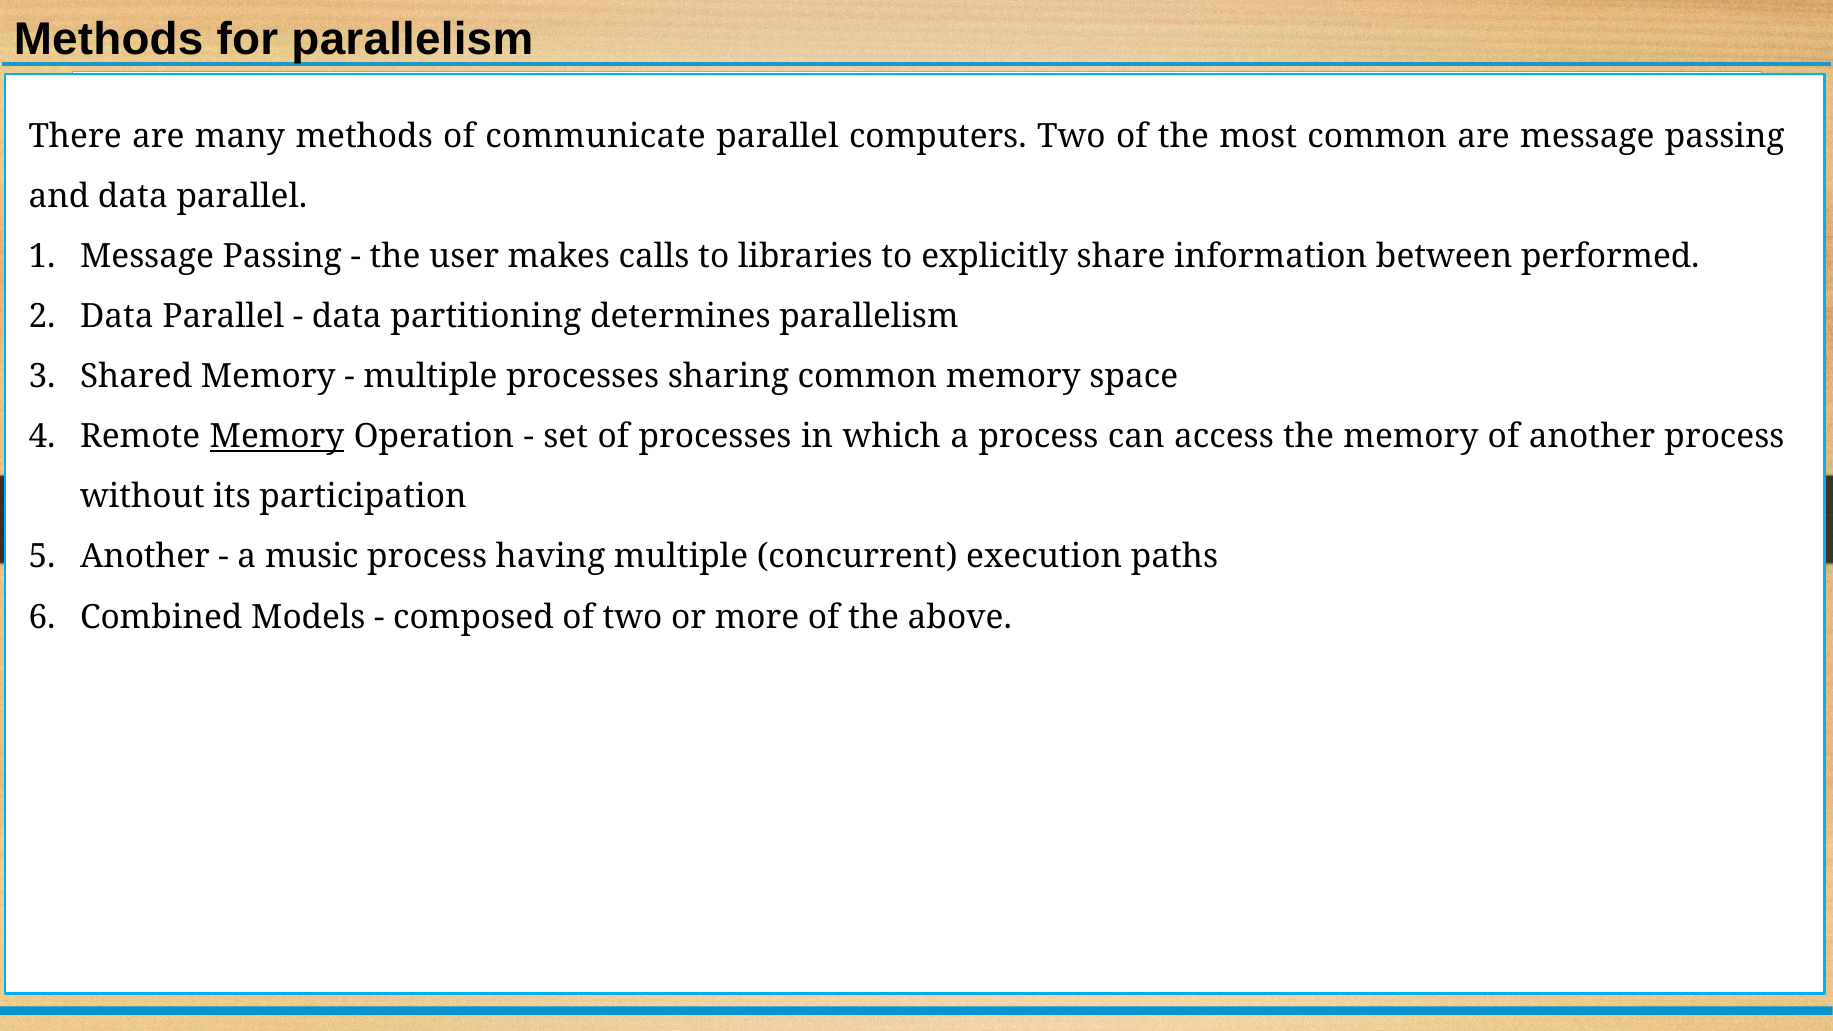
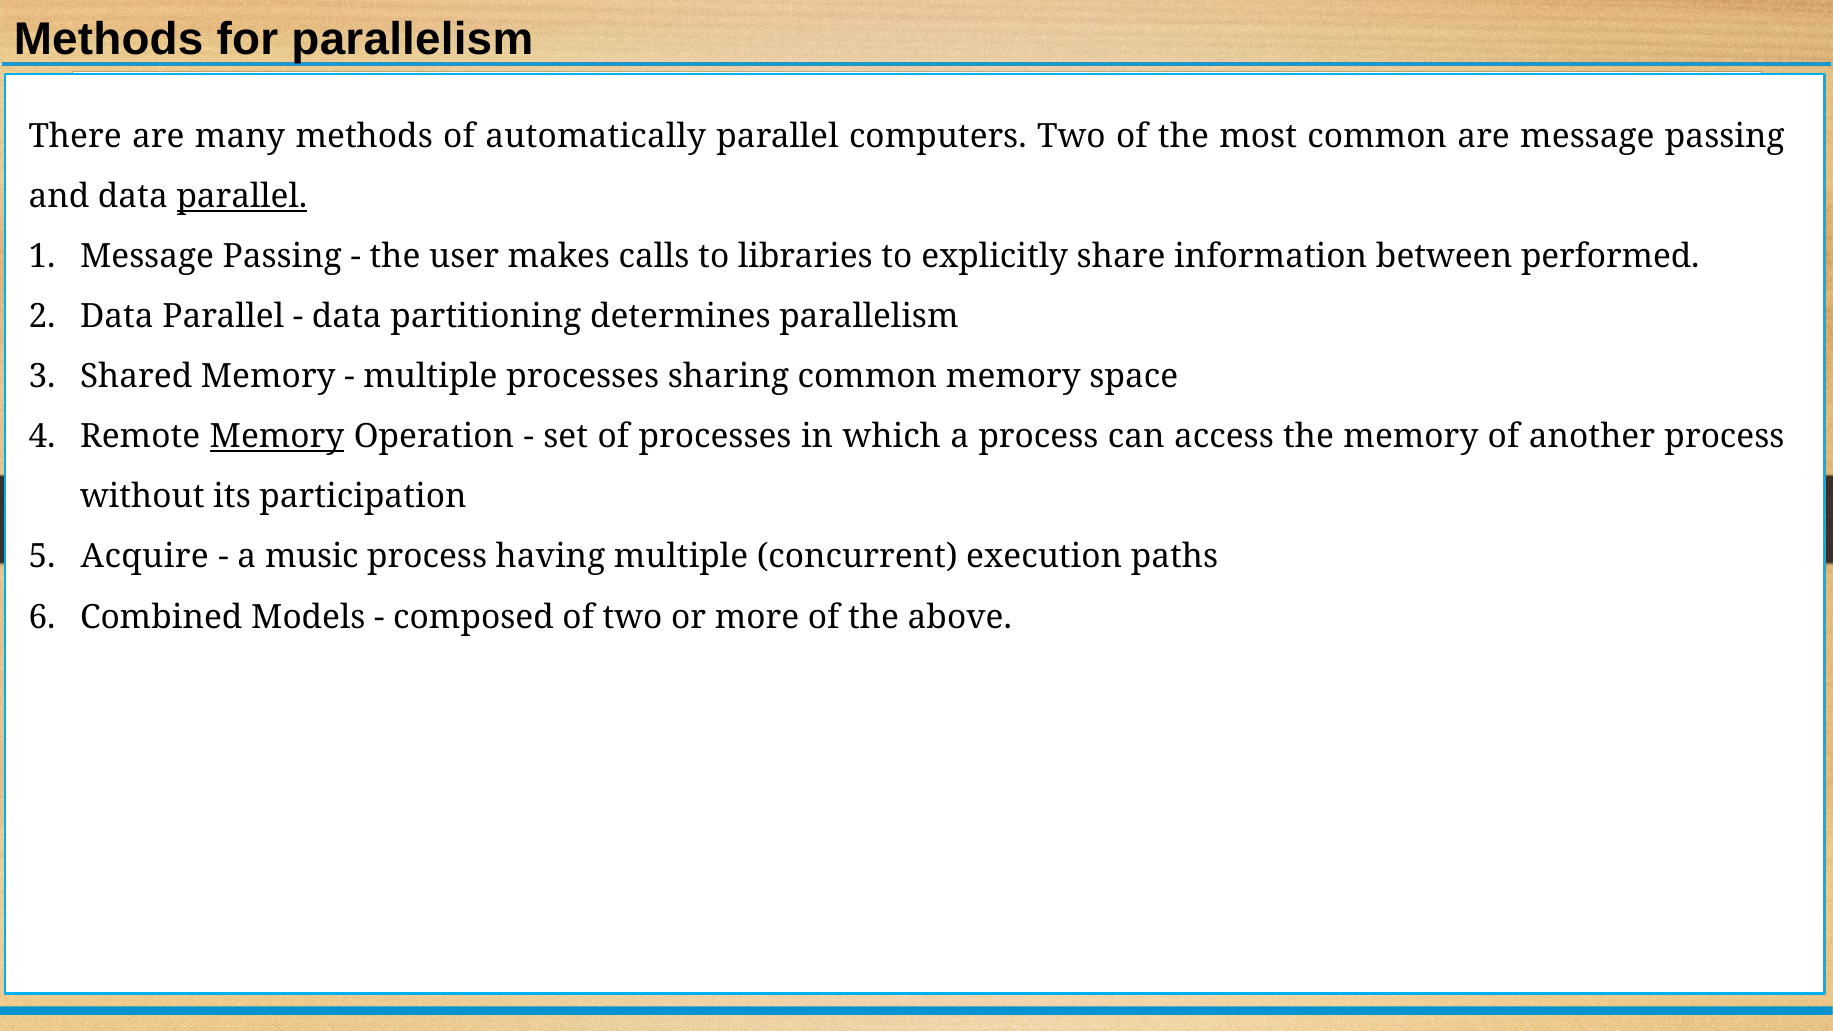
communicate: communicate -> automatically (596, 136)
parallel underline: none -> present (242, 197)
Another: Another -> Acquire (145, 557)
